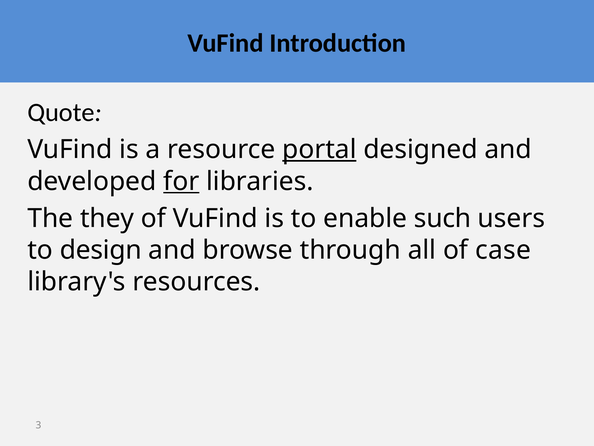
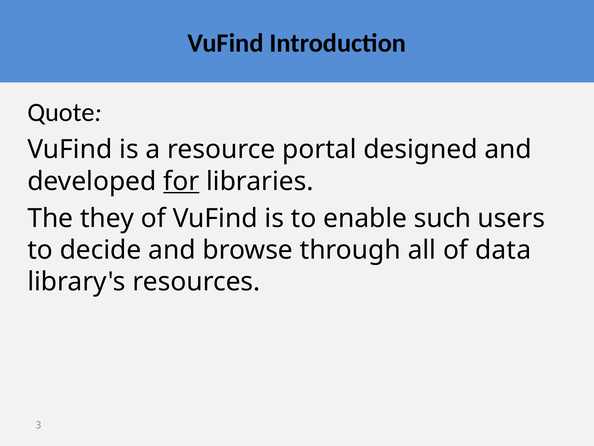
portal underline: present -> none (319, 149)
design: design -> decide (101, 250)
case: case -> data (503, 250)
